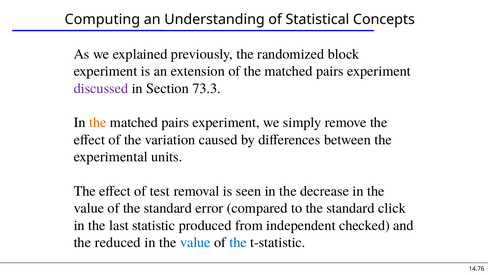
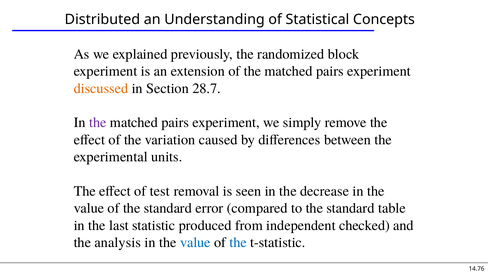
Computing: Computing -> Distributed (102, 19)
discussed colour: purple -> orange (101, 88)
73.3: 73.3 -> 28.7 (207, 88)
the colour: orange -> purple (98, 122)
click: click -> table (392, 208)
reduced: reduced -> analysis (118, 242)
